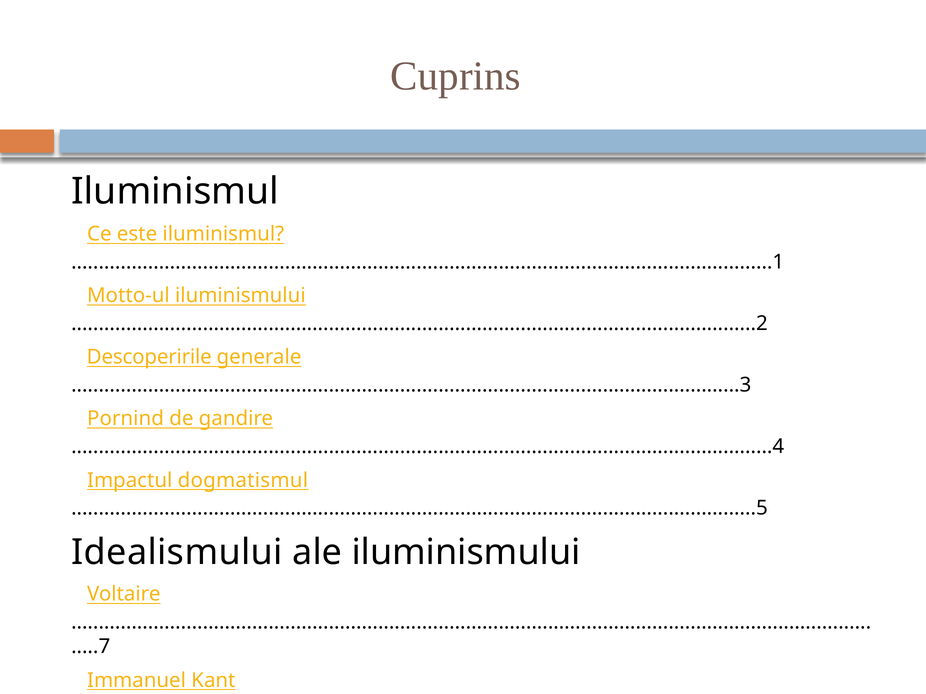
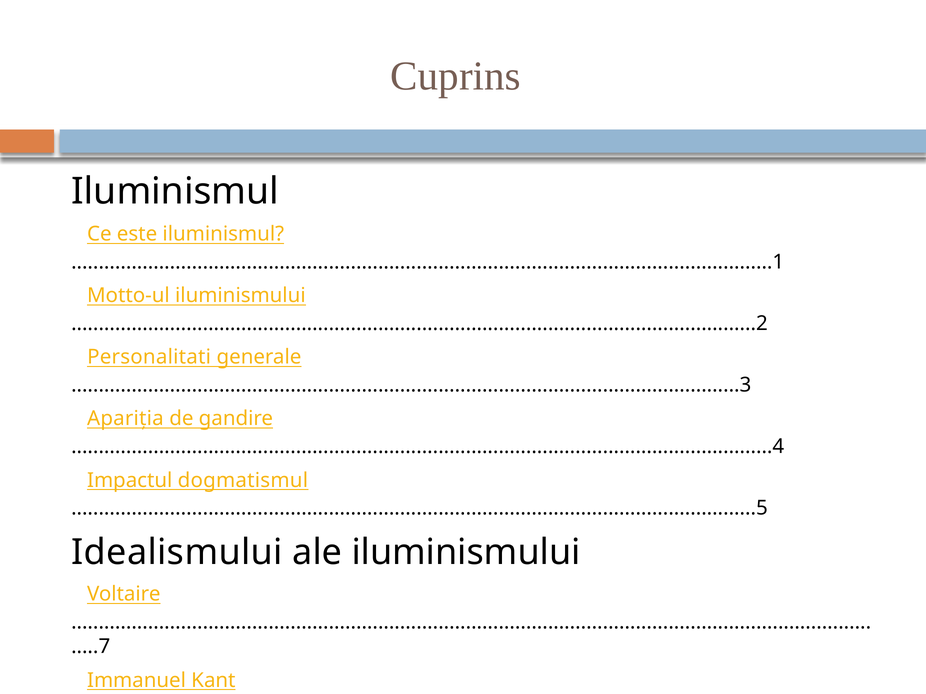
Descoperirile: Descoperirile -> Personalitati (149, 357)
Pornind: Pornind -> Apariția (125, 419)
